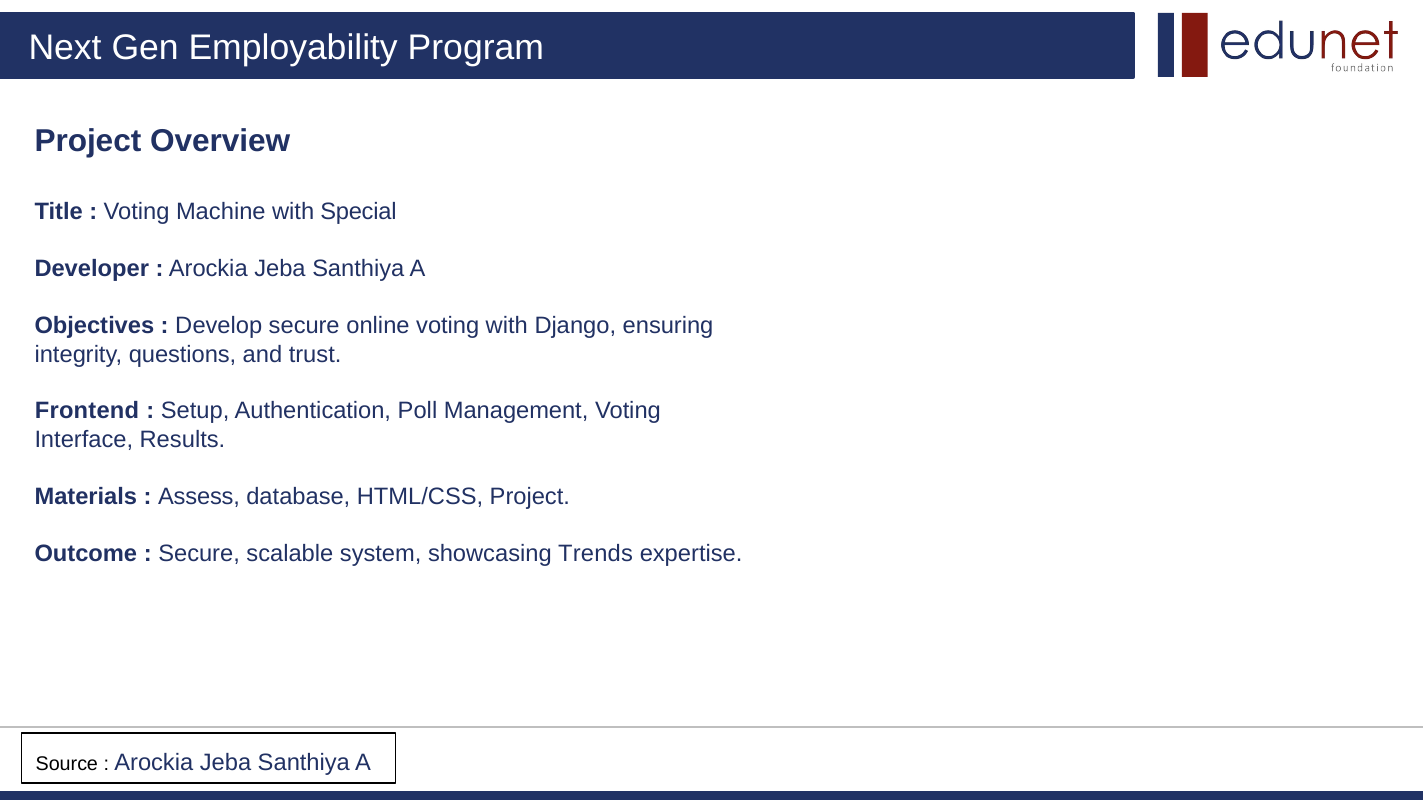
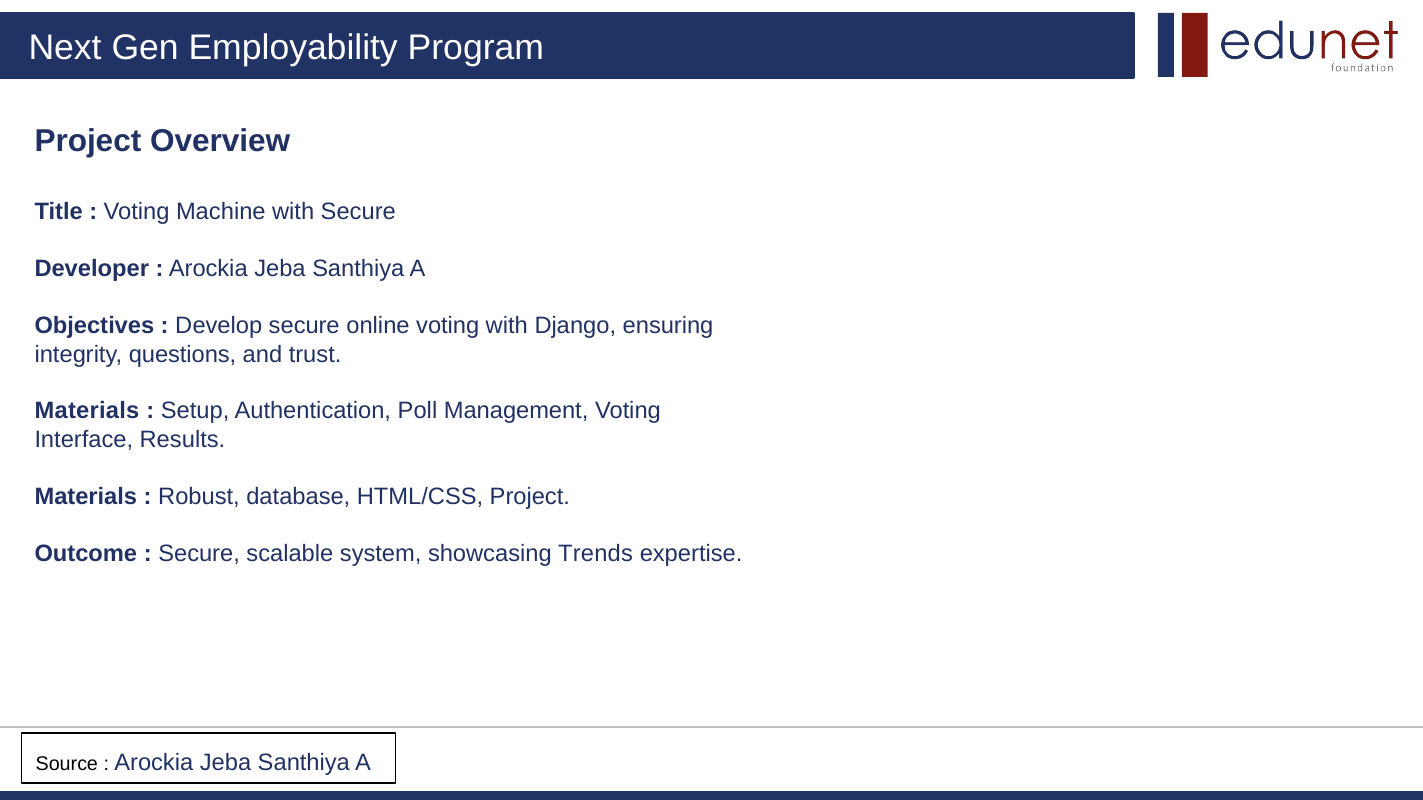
with Special: Special -> Secure (358, 212)
Frontend: Frontend -> Materials (87, 411)
Assess: Assess -> Robust (199, 497)
